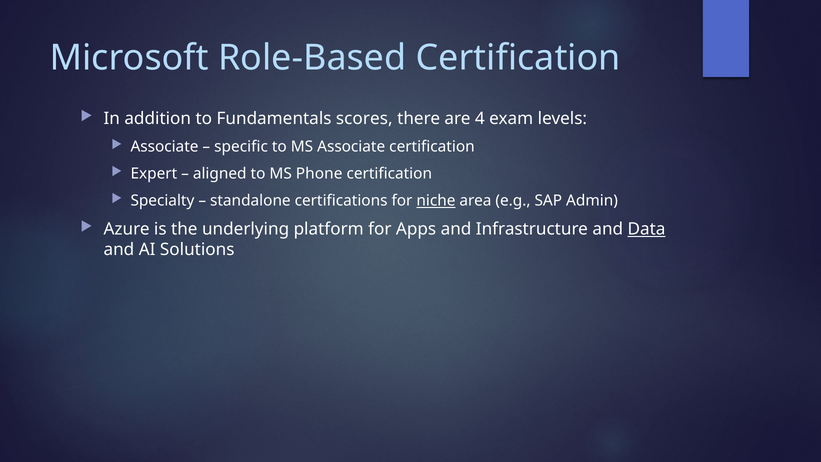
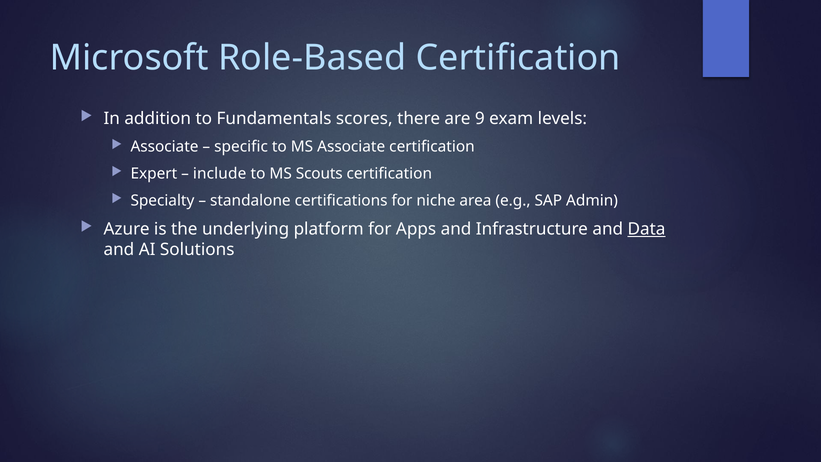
4: 4 -> 9 (480, 119)
aligned: aligned -> include (220, 174)
Phone: Phone -> Scouts (319, 174)
niche underline: present -> none (436, 201)
